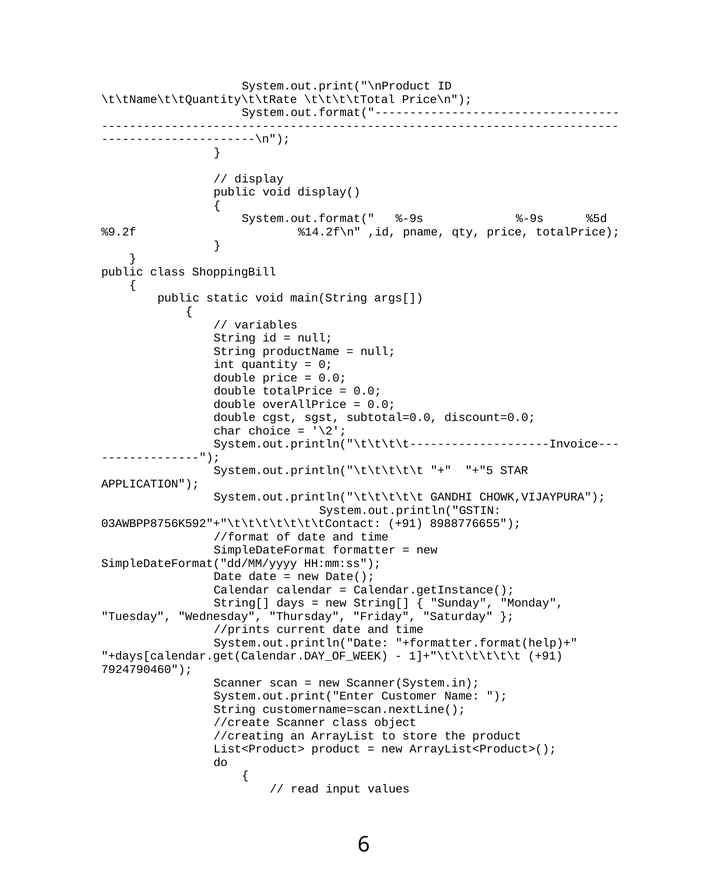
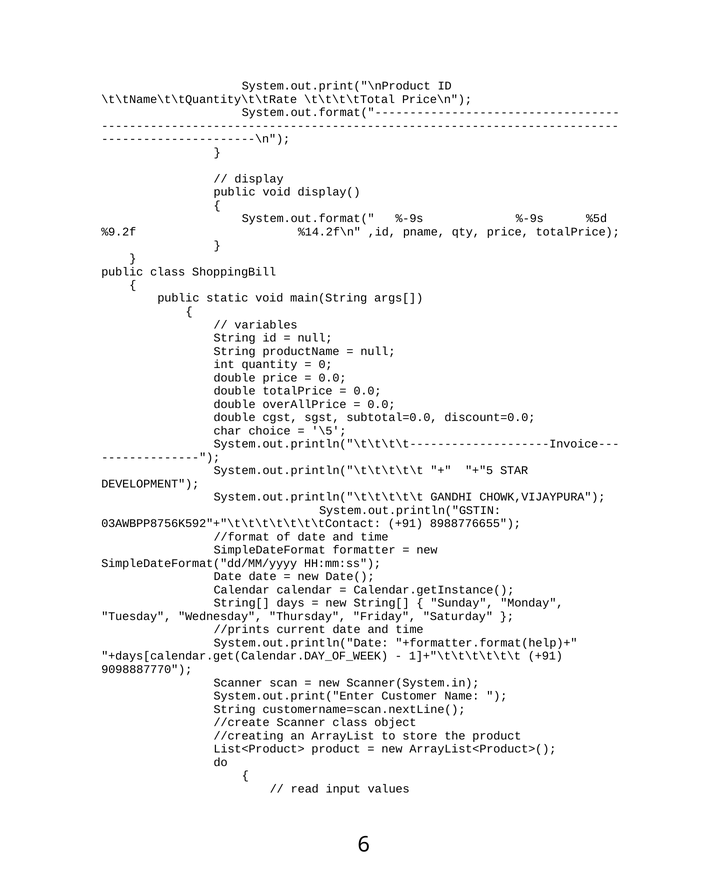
\2: \2 -> \5 (329, 431)
APPLICATION: APPLICATION -> DEVELOPMENT (150, 484)
7924790460: 7924790460 -> 9098887770 (147, 669)
